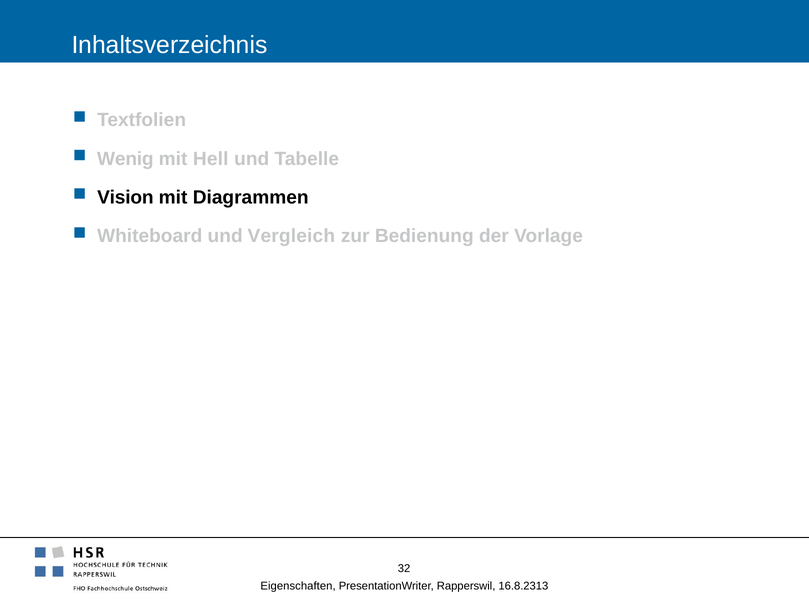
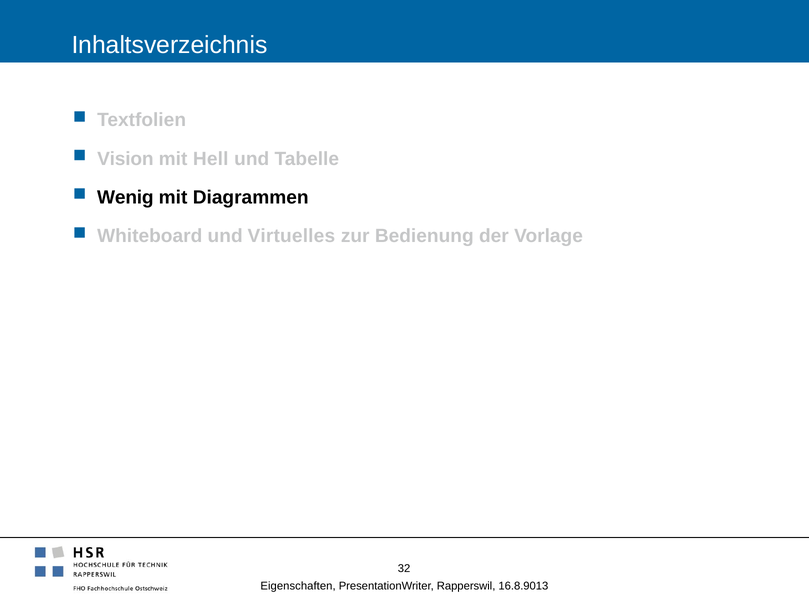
Wenig: Wenig -> Vision (125, 159)
Vision: Vision -> Wenig (125, 197)
Vergleich: Vergleich -> Virtuelles (291, 236)
16.8.2313: 16.8.2313 -> 16.8.9013 (523, 586)
